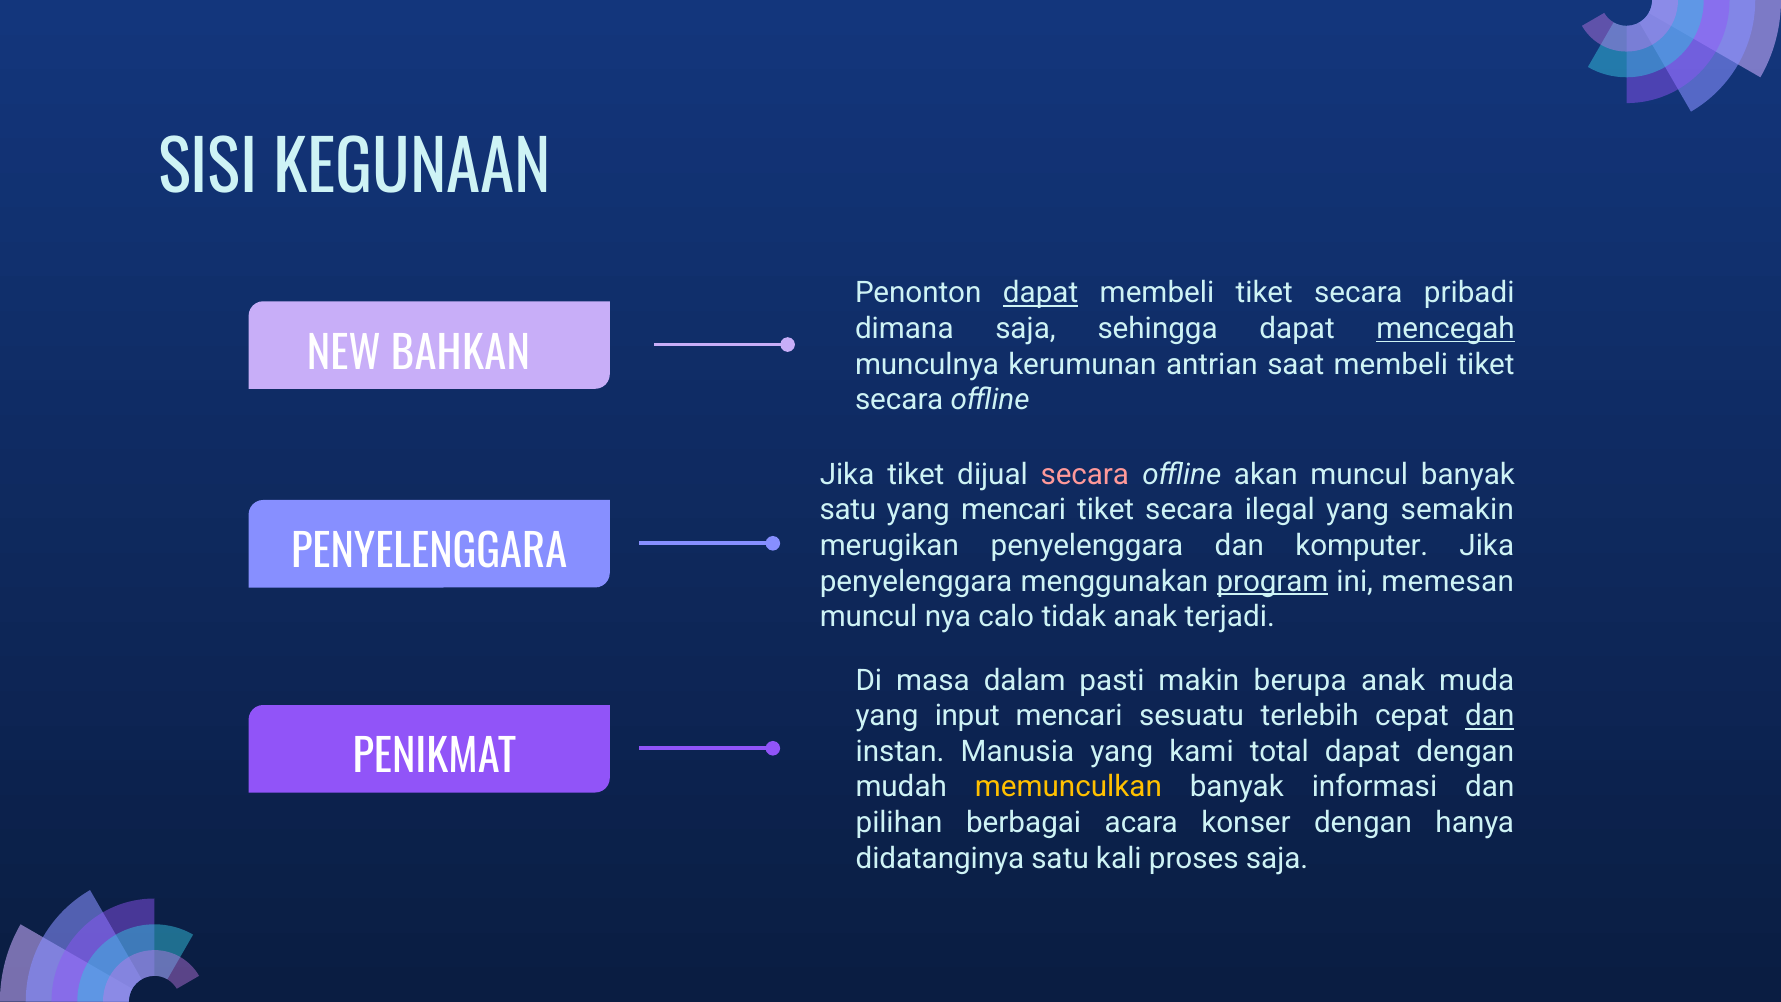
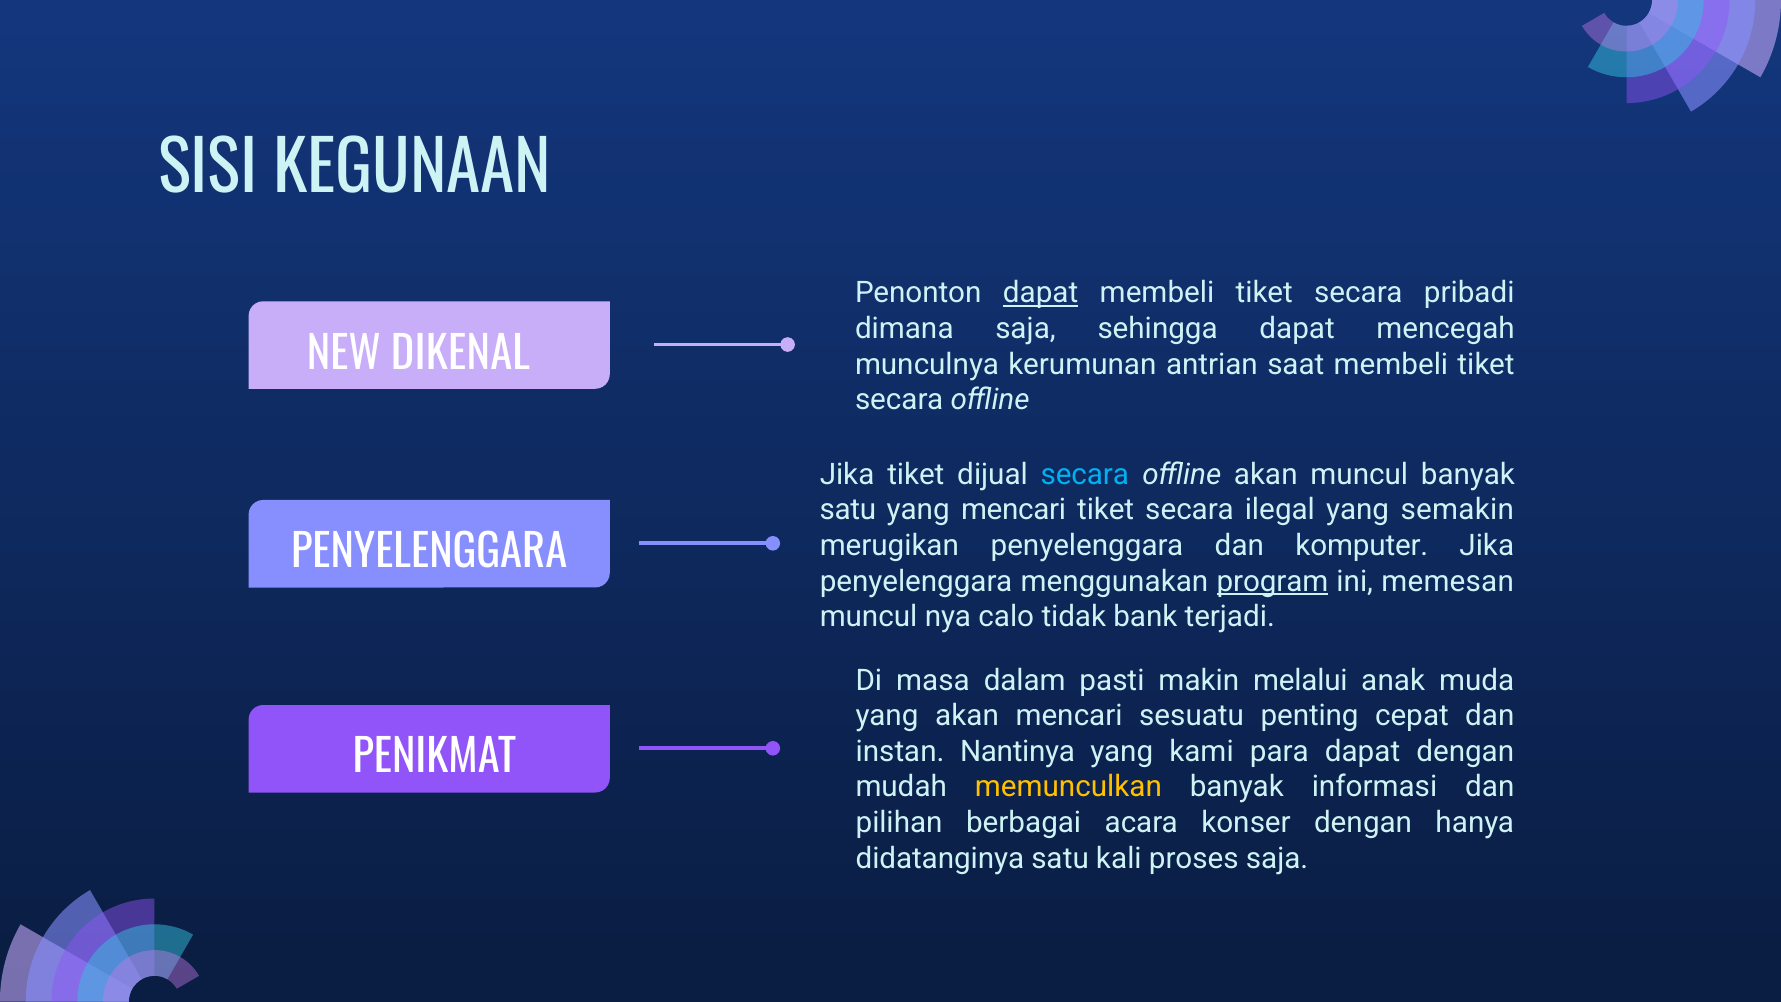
mencegah underline: present -> none (1446, 329)
BAHKAN: BAHKAN -> DIKENAL (461, 354)
secara colour: pink -> light blue (1085, 474)
tidak anak: anak -> bank (1145, 617)
berupa: berupa -> melalui (1300, 680)
yang input: input -> akan (967, 716)
terlebih: terlebih -> penting (1310, 716)
dan underline: present -> none (1490, 716)
Manusia: Manusia -> Nantinya (1018, 751)
total: total -> para (1279, 751)
